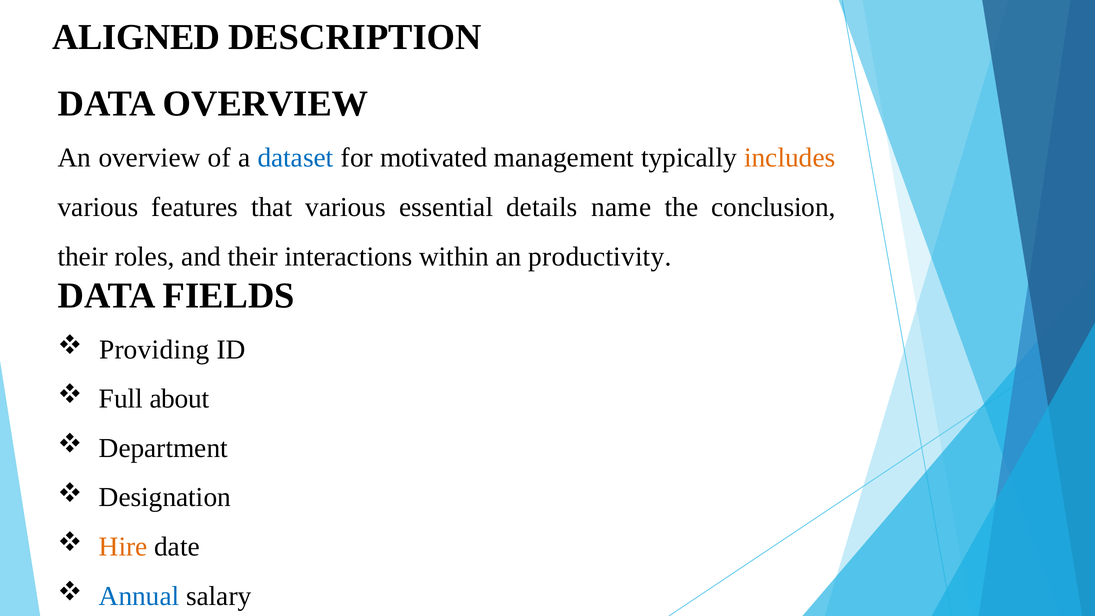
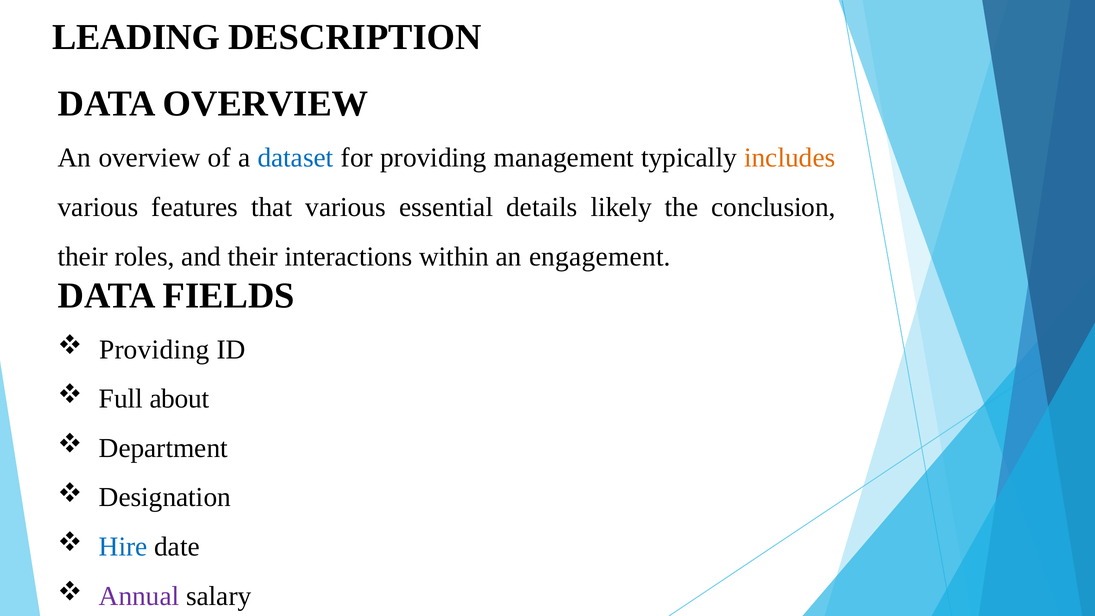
ALIGNED: ALIGNED -> LEADING (136, 37)
for motivated: motivated -> providing (433, 158)
name: name -> likely (621, 207)
productivity: productivity -> engagement (600, 256)
Hire colour: orange -> blue (123, 547)
Annual colour: blue -> purple (139, 596)
